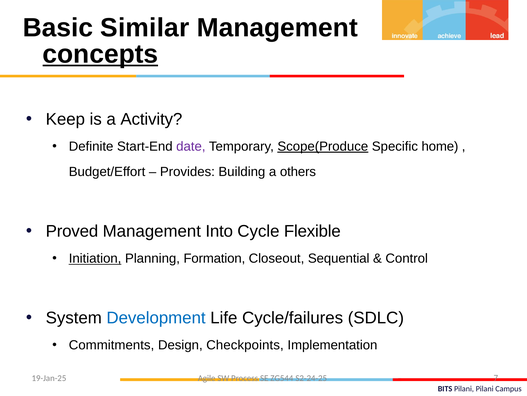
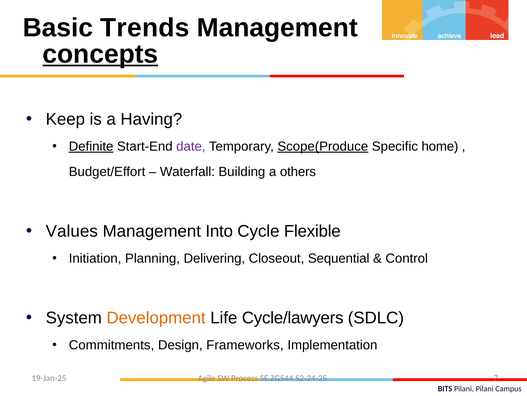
Similar: Similar -> Trends (145, 28)
Activity: Activity -> Having (151, 119)
Definite underline: none -> present (91, 146)
Provides: Provides -> Waterfall (187, 172)
Proved: Proved -> Values (72, 231)
Initiation underline: present -> none (95, 258)
Formation: Formation -> Delivering (214, 258)
Development colour: blue -> orange (156, 317)
Cycle/failures: Cycle/failures -> Cycle/lawyers (293, 317)
Checkpoints: Checkpoints -> Frameworks (245, 345)
